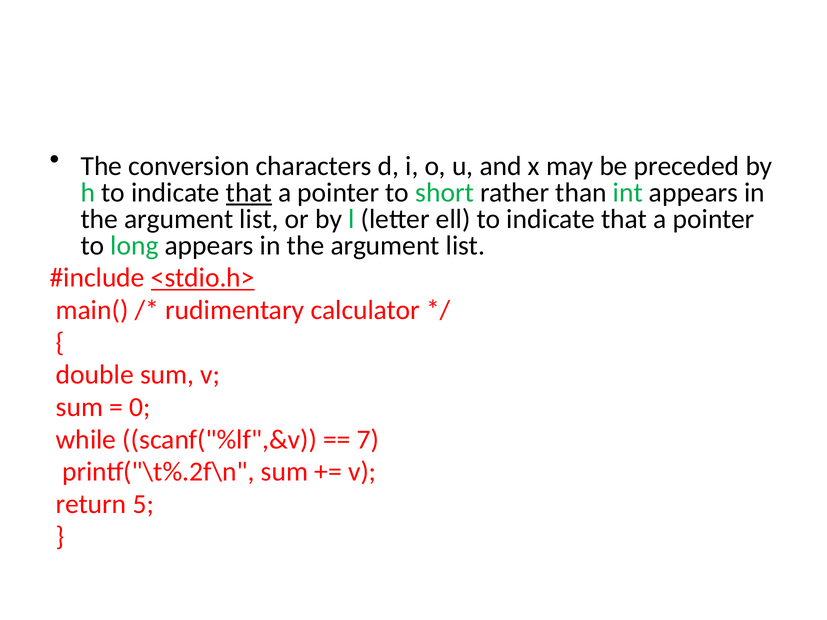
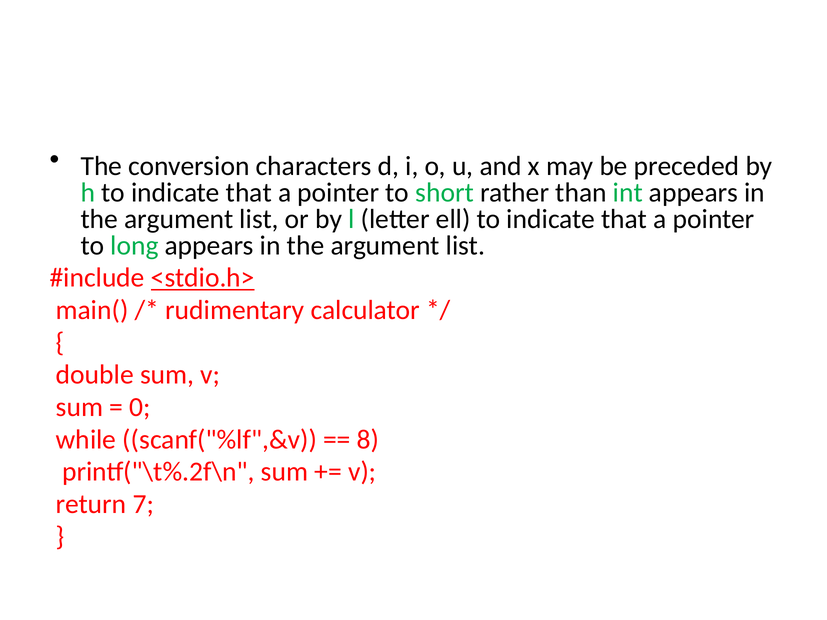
that underline: present -> none (249, 193)
7: 7 -> 8 (368, 440)
5: 5 -> 7 (143, 504)
